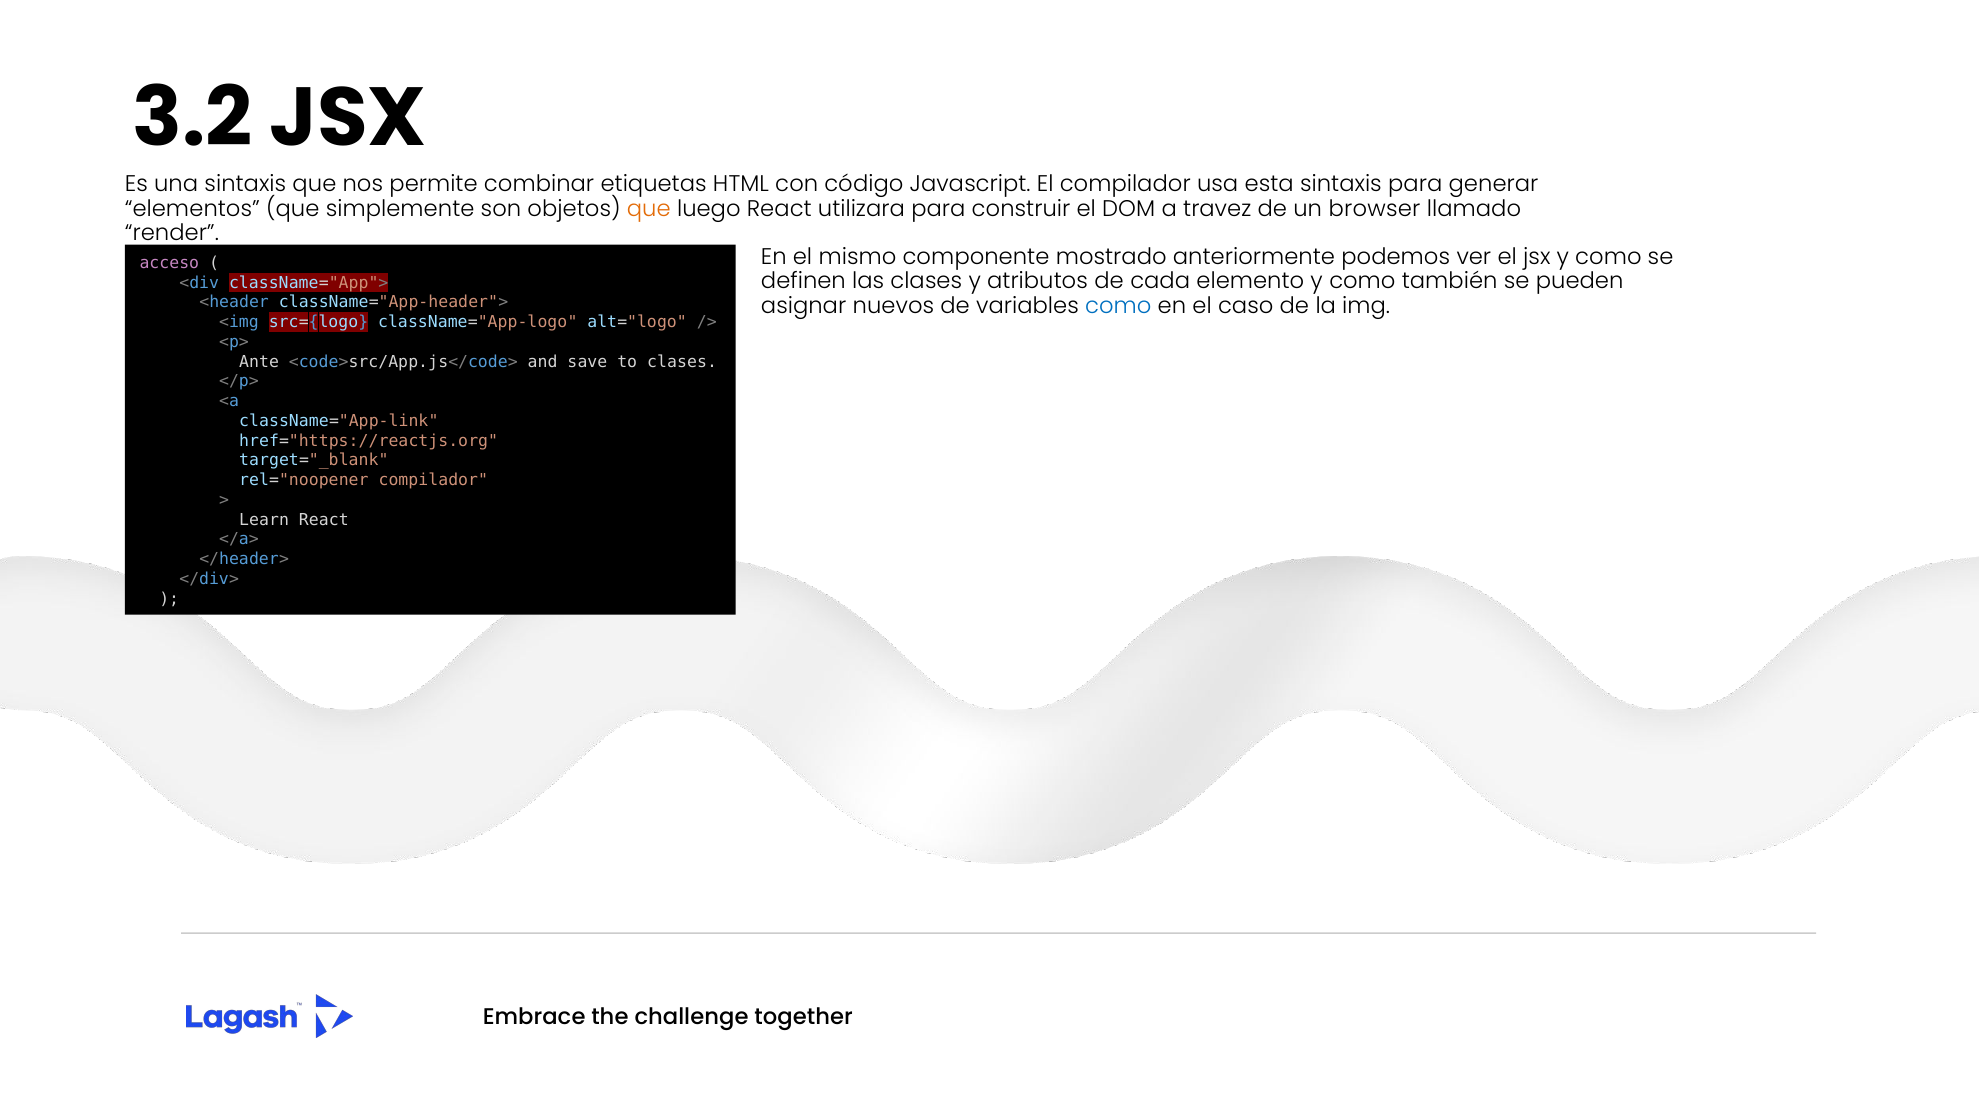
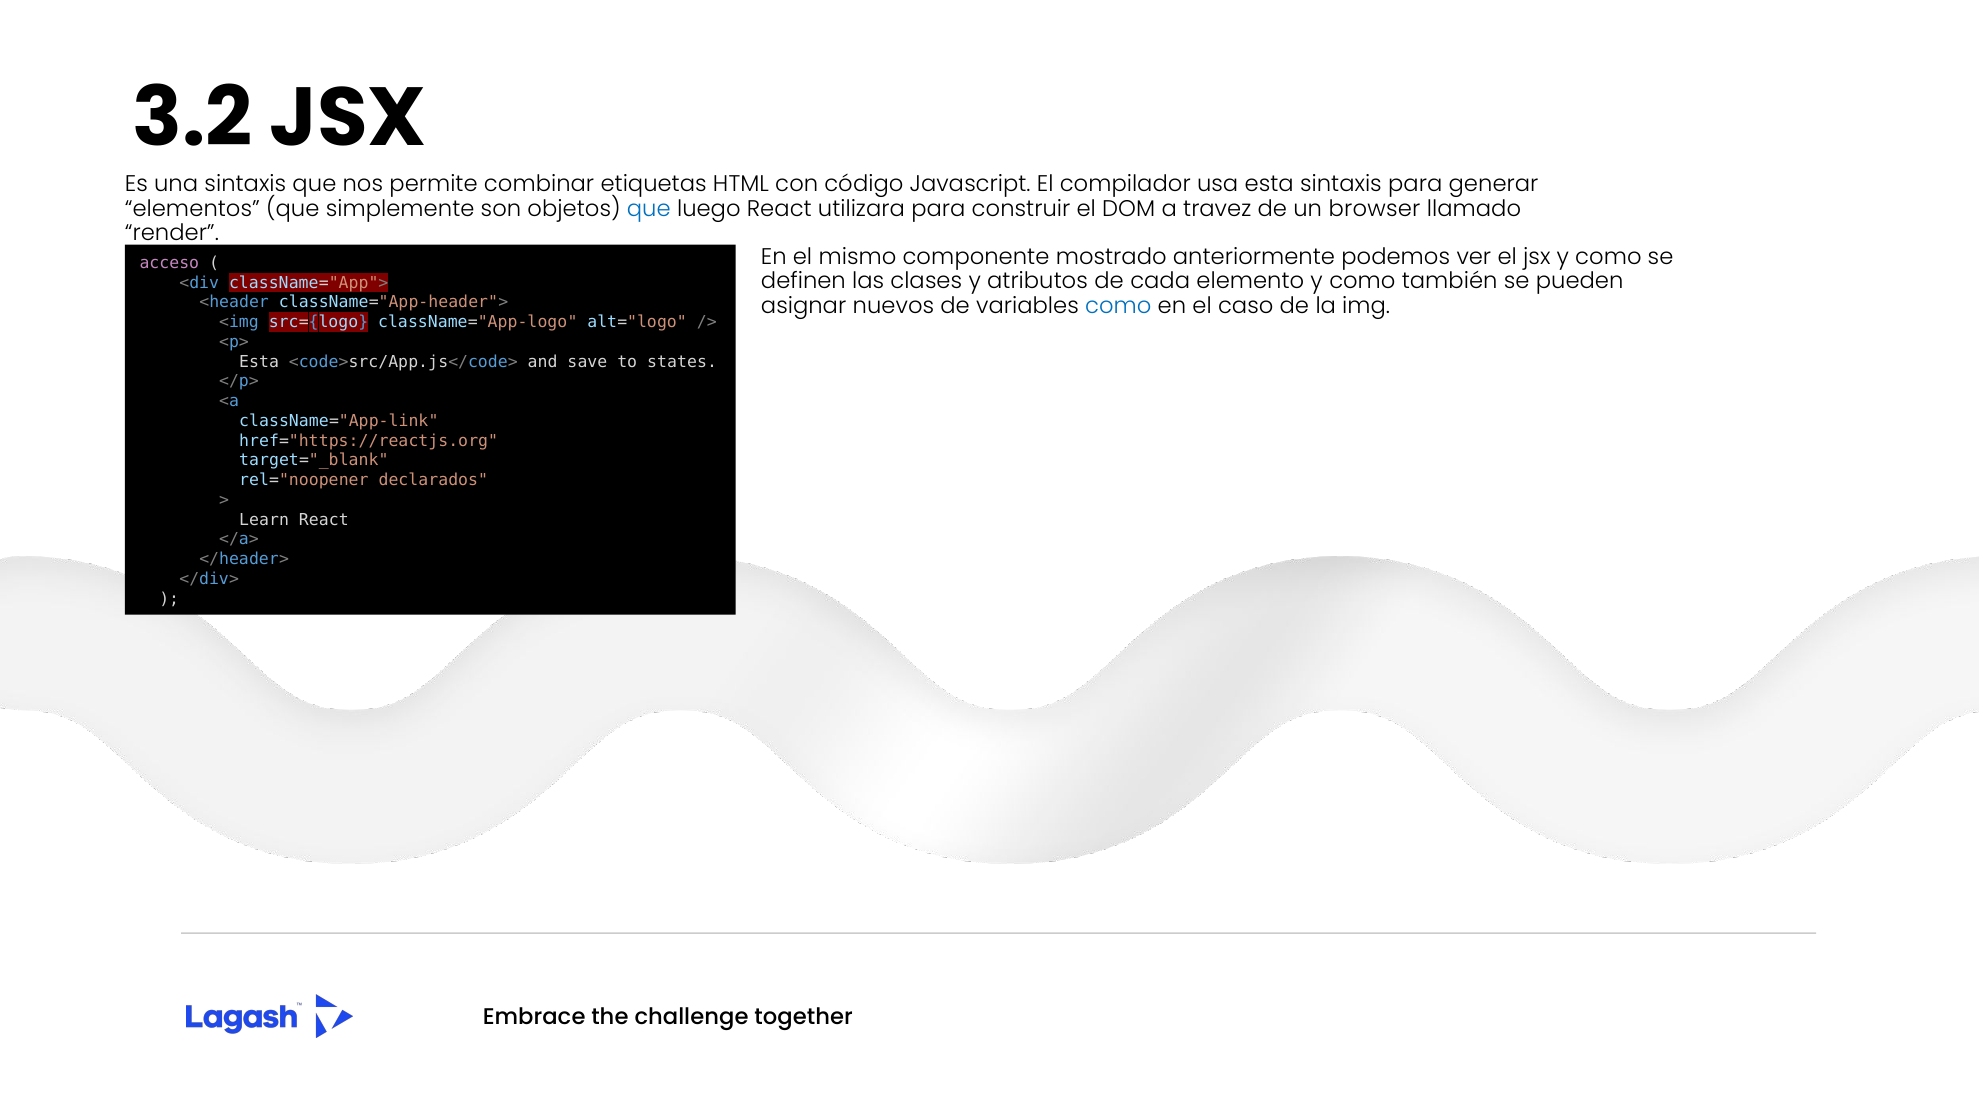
que colour: orange -> blue (649, 209)
Ante: Ante -> Esta (259, 362)
to clases: clases -> states (682, 362)
rel="noopener compilador: compilador -> declarados (433, 480)
